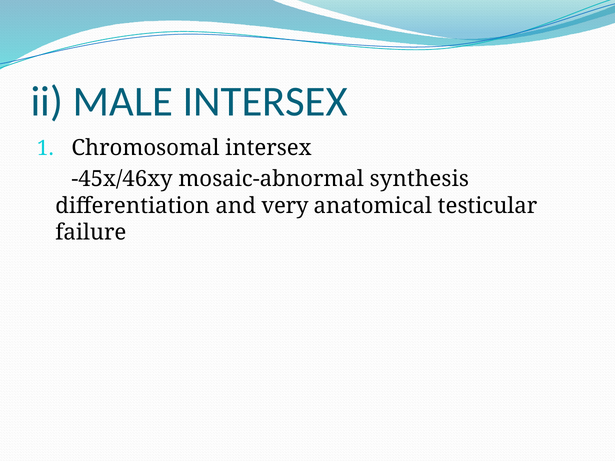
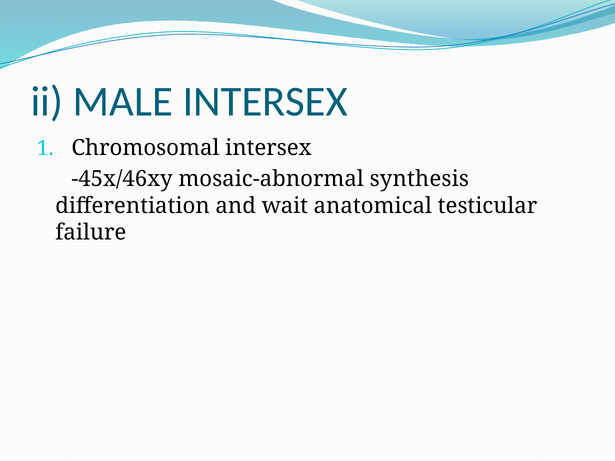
very: very -> wait (285, 206)
